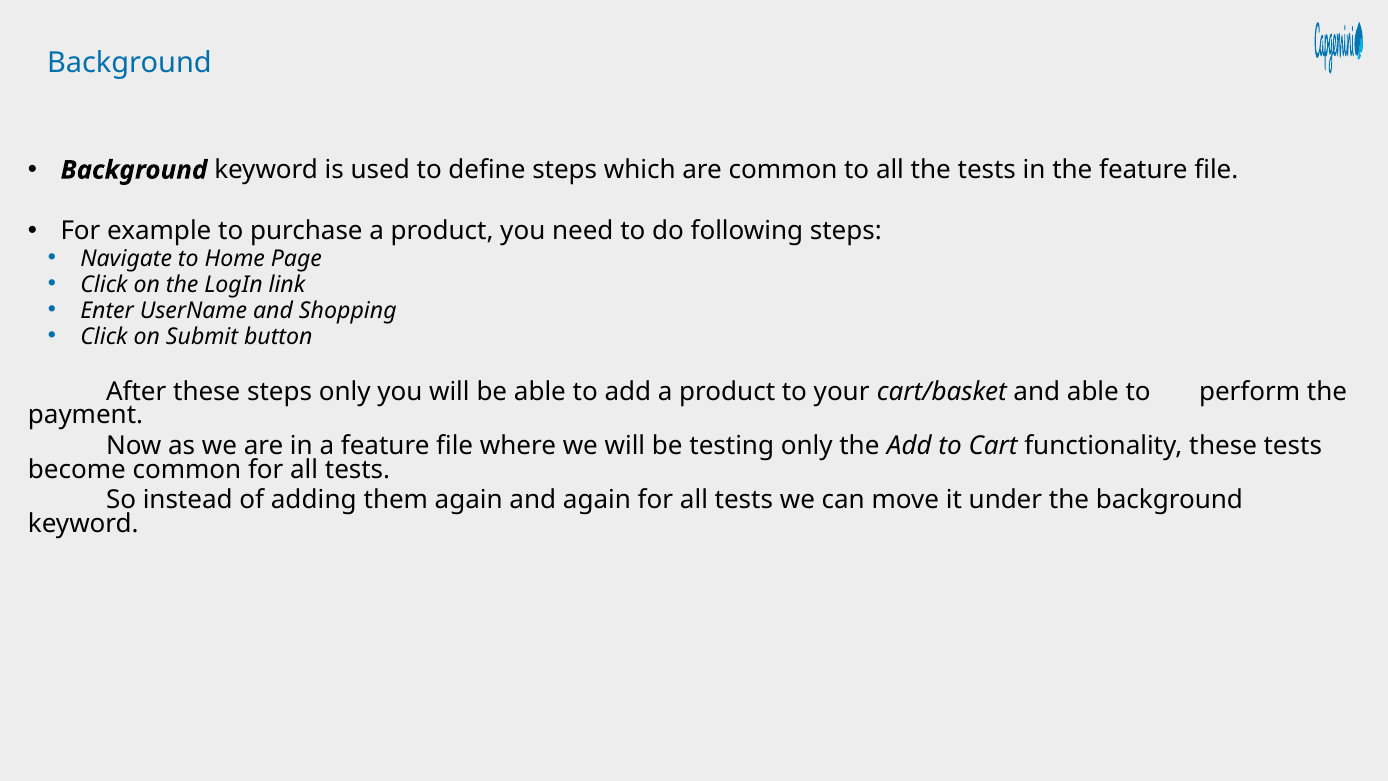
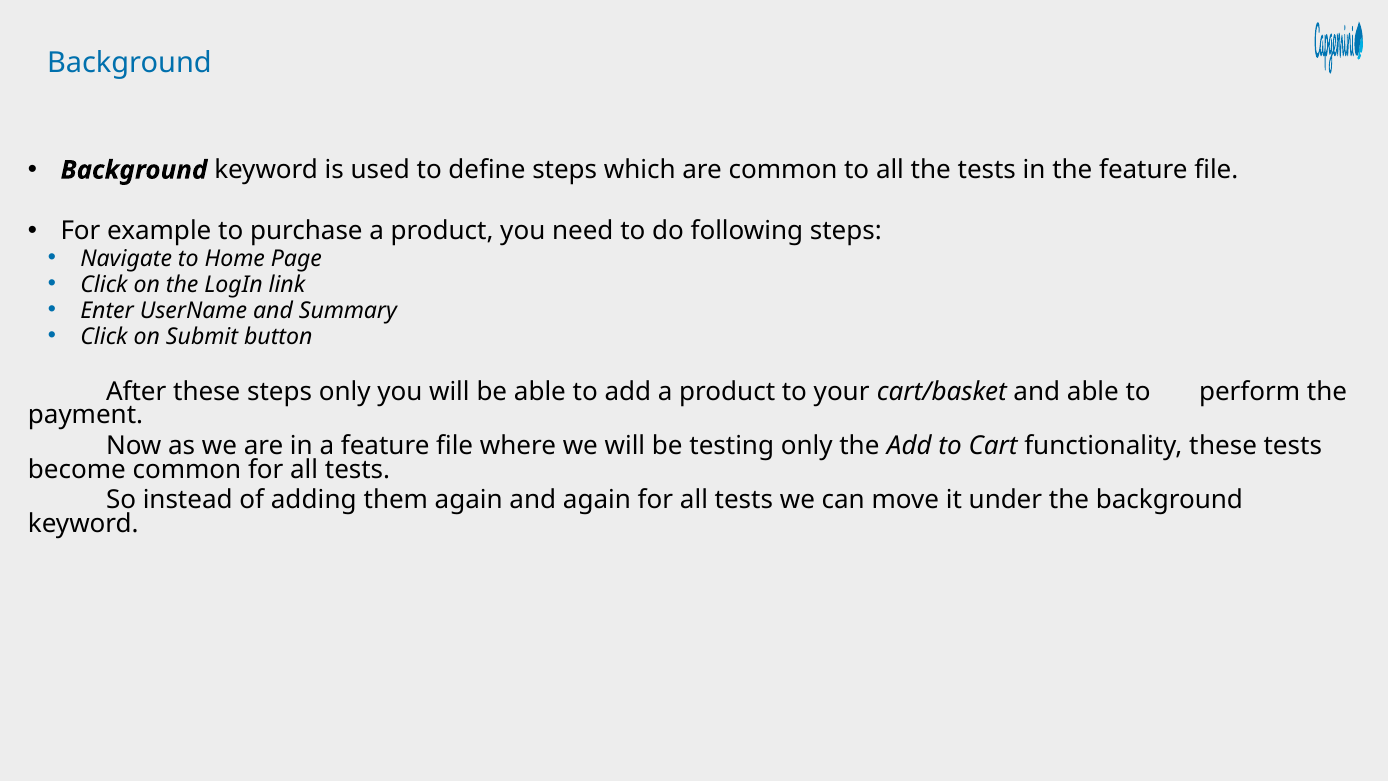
Shopping: Shopping -> Summary (348, 310)
